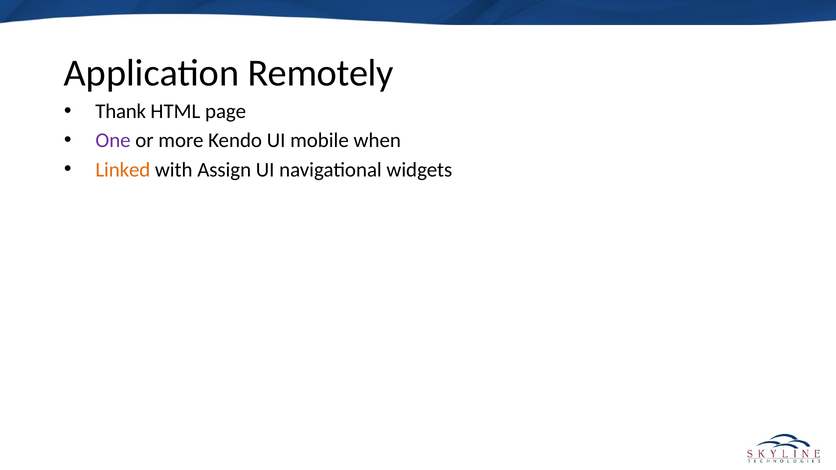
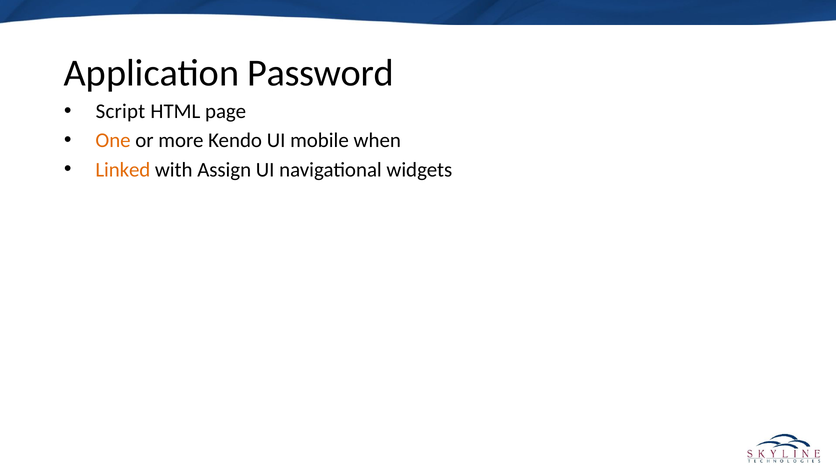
Remotely: Remotely -> Password (320, 73)
Thank: Thank -> Script (120, 111)
One colour: purple -> orange (113, 141)
